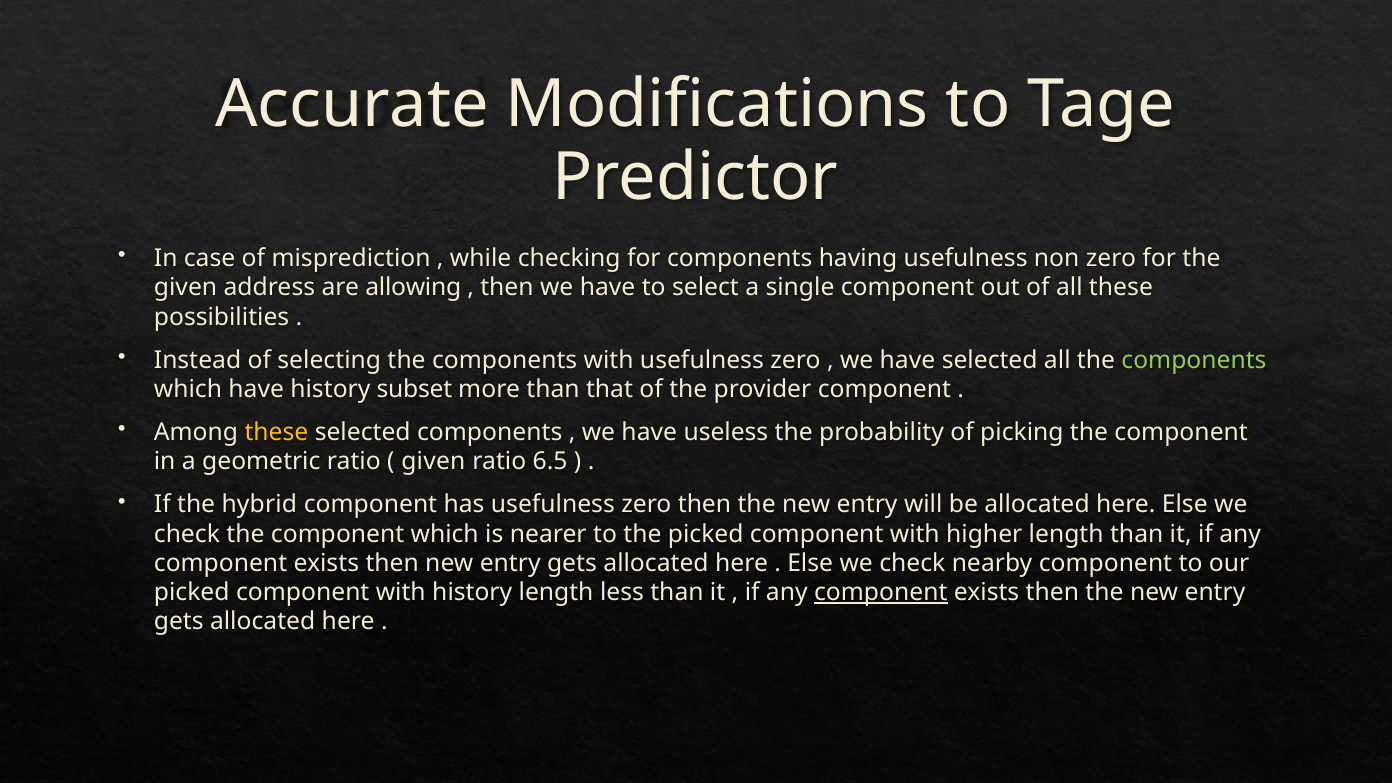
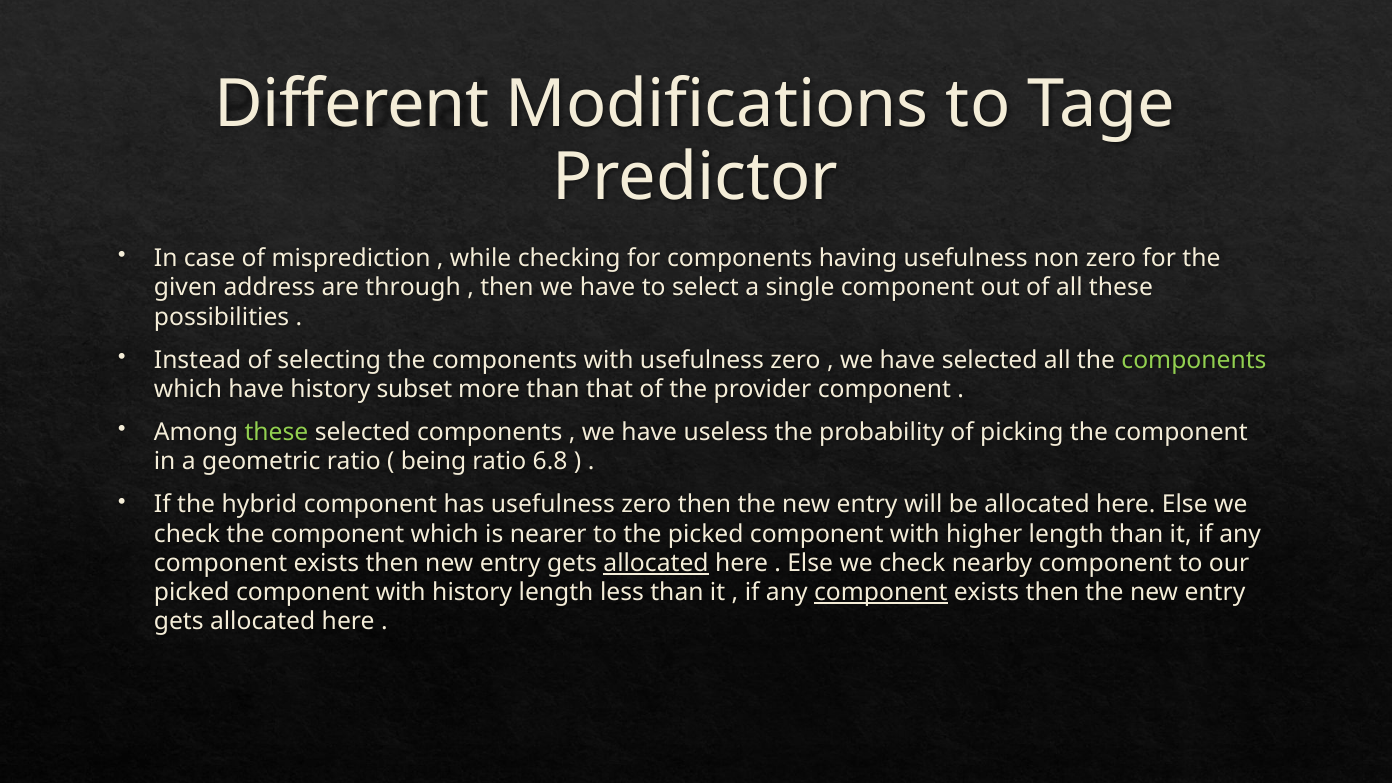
Accurate: Accurate -> Different (352, 105)
allowing: allowing -> through (413, 288)
these colour: yellow -> light green (276, 432)
given: given -> being (434, 462)
6.5: 6.5 -> 6.8 (550, 462)
allocated underline: none -> present (656, 563)
